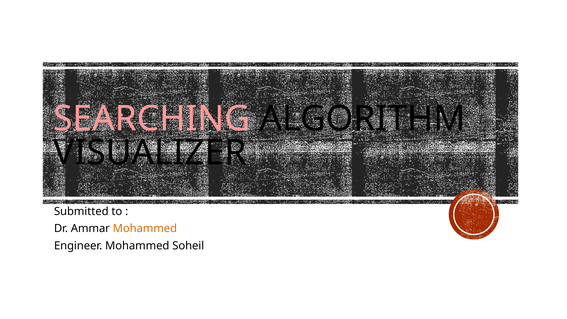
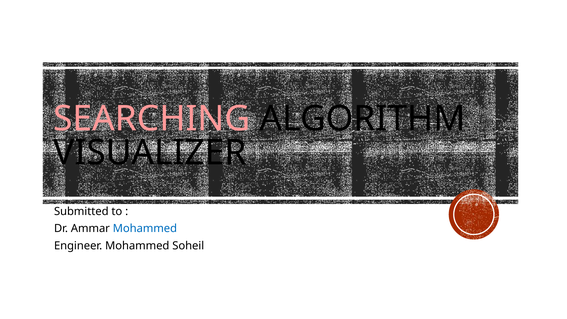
Mohammed colour: orange -> blue (145, 229)
